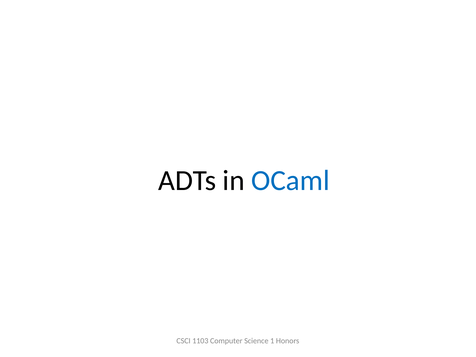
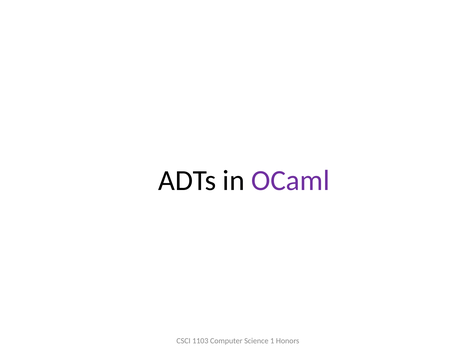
OCaml colour: blue -> purple (290, 181)
